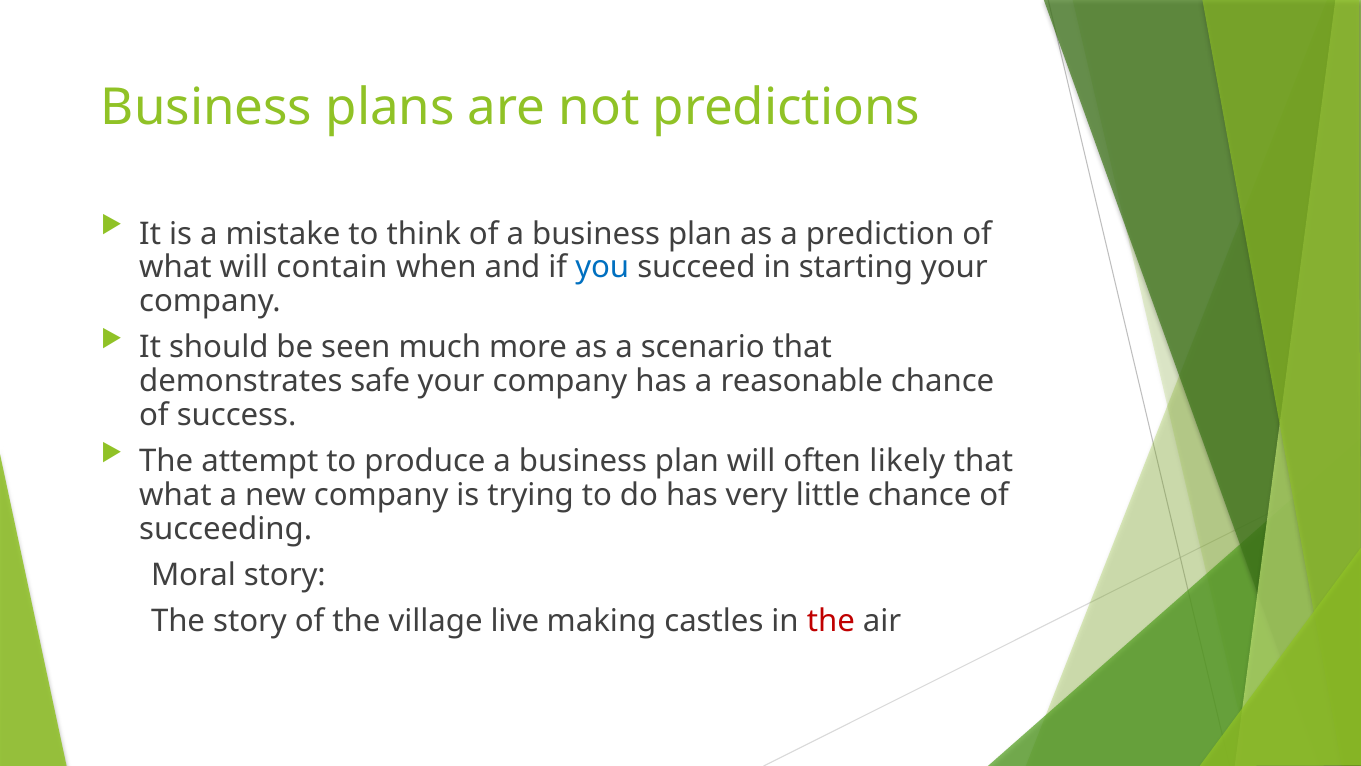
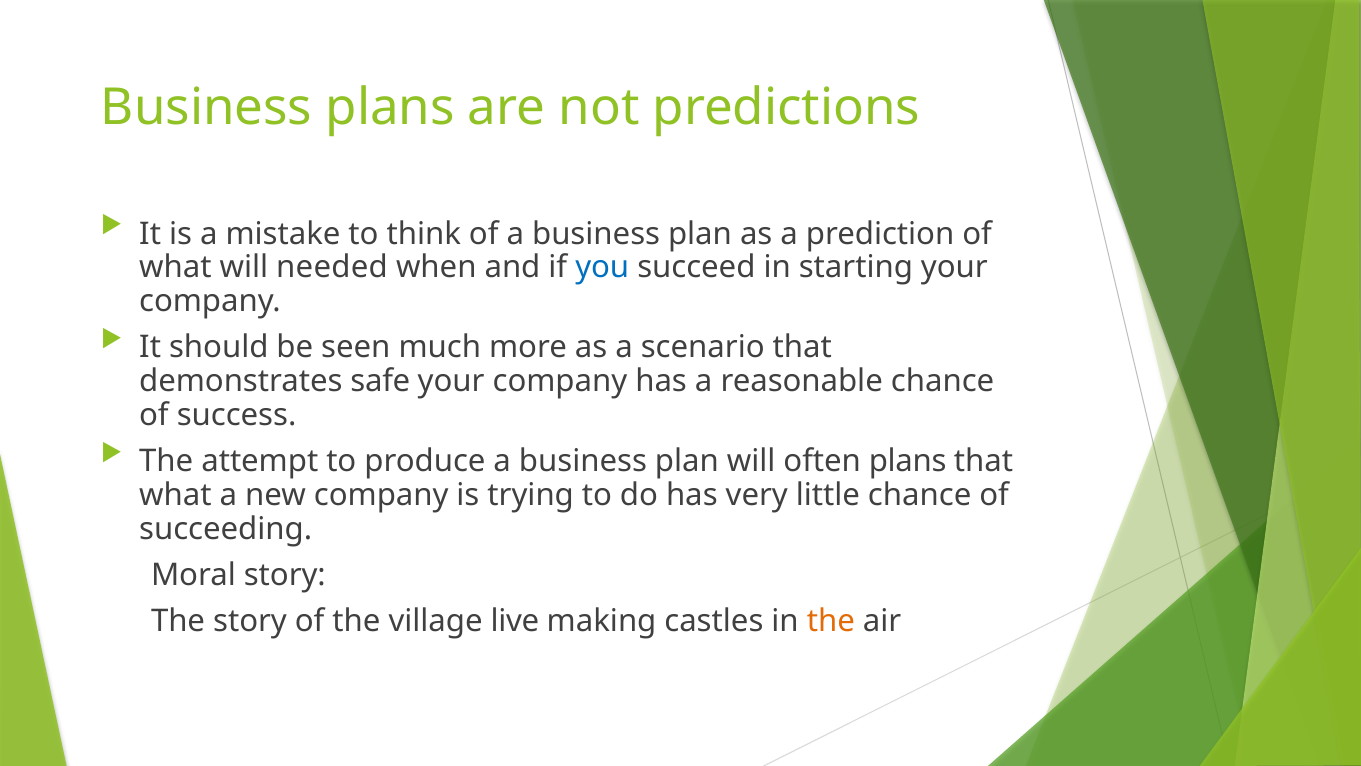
contain: contain -> needed (332, 267)
often likely: likely -> plans (908, 461)
the colour: red -> orange (831, 621)
